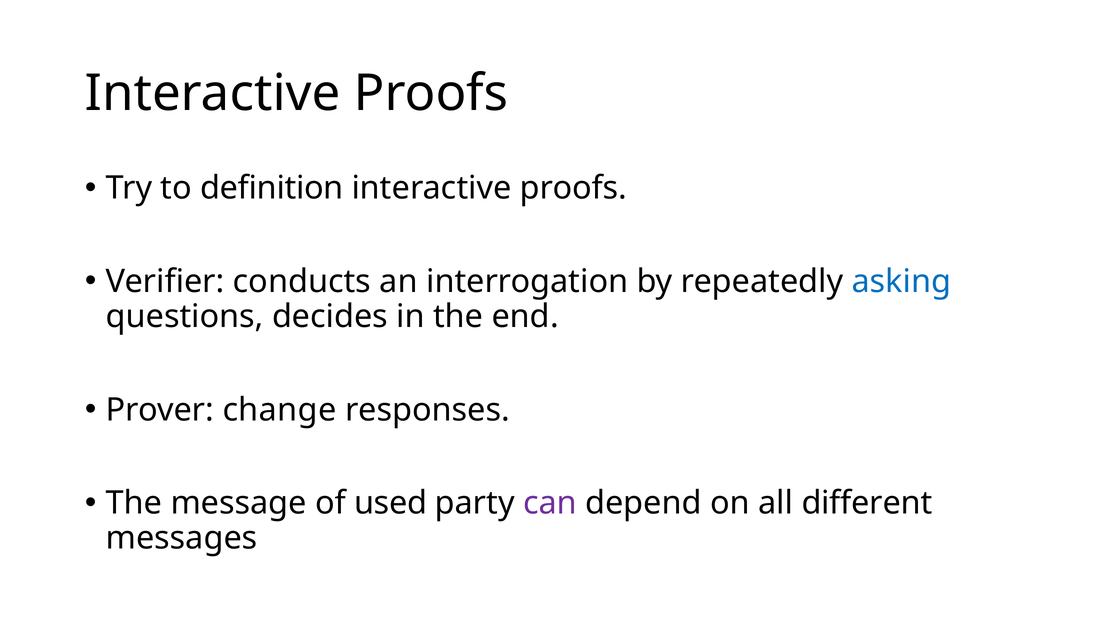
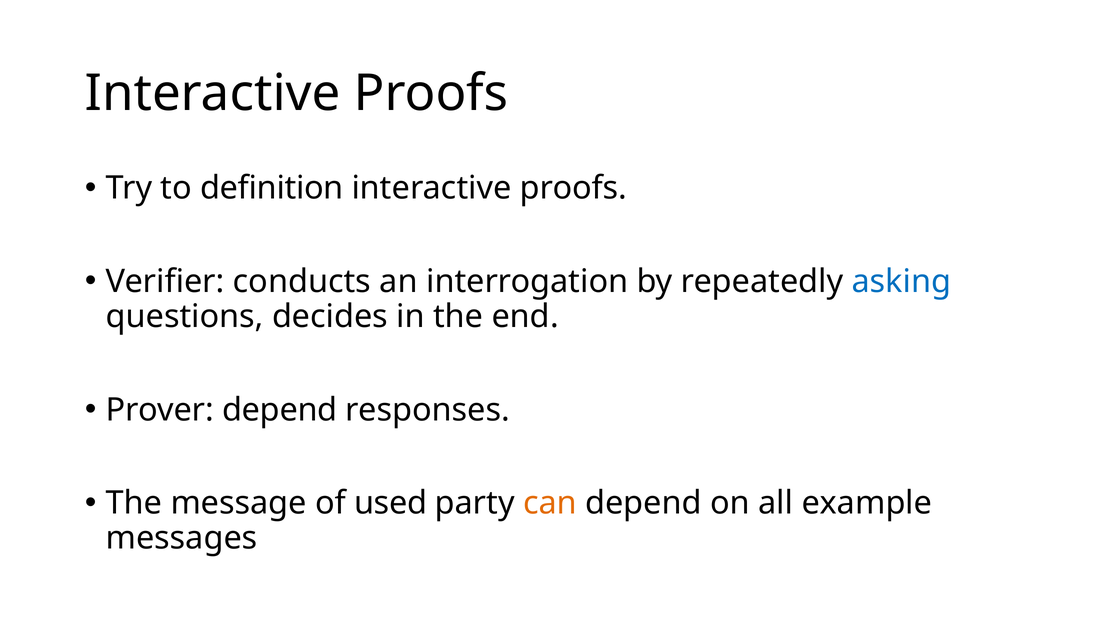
Prover change: change -> depend (280, 410)
can colour: purple -> orange (550, 504)
different: different -> example (867, 504)
